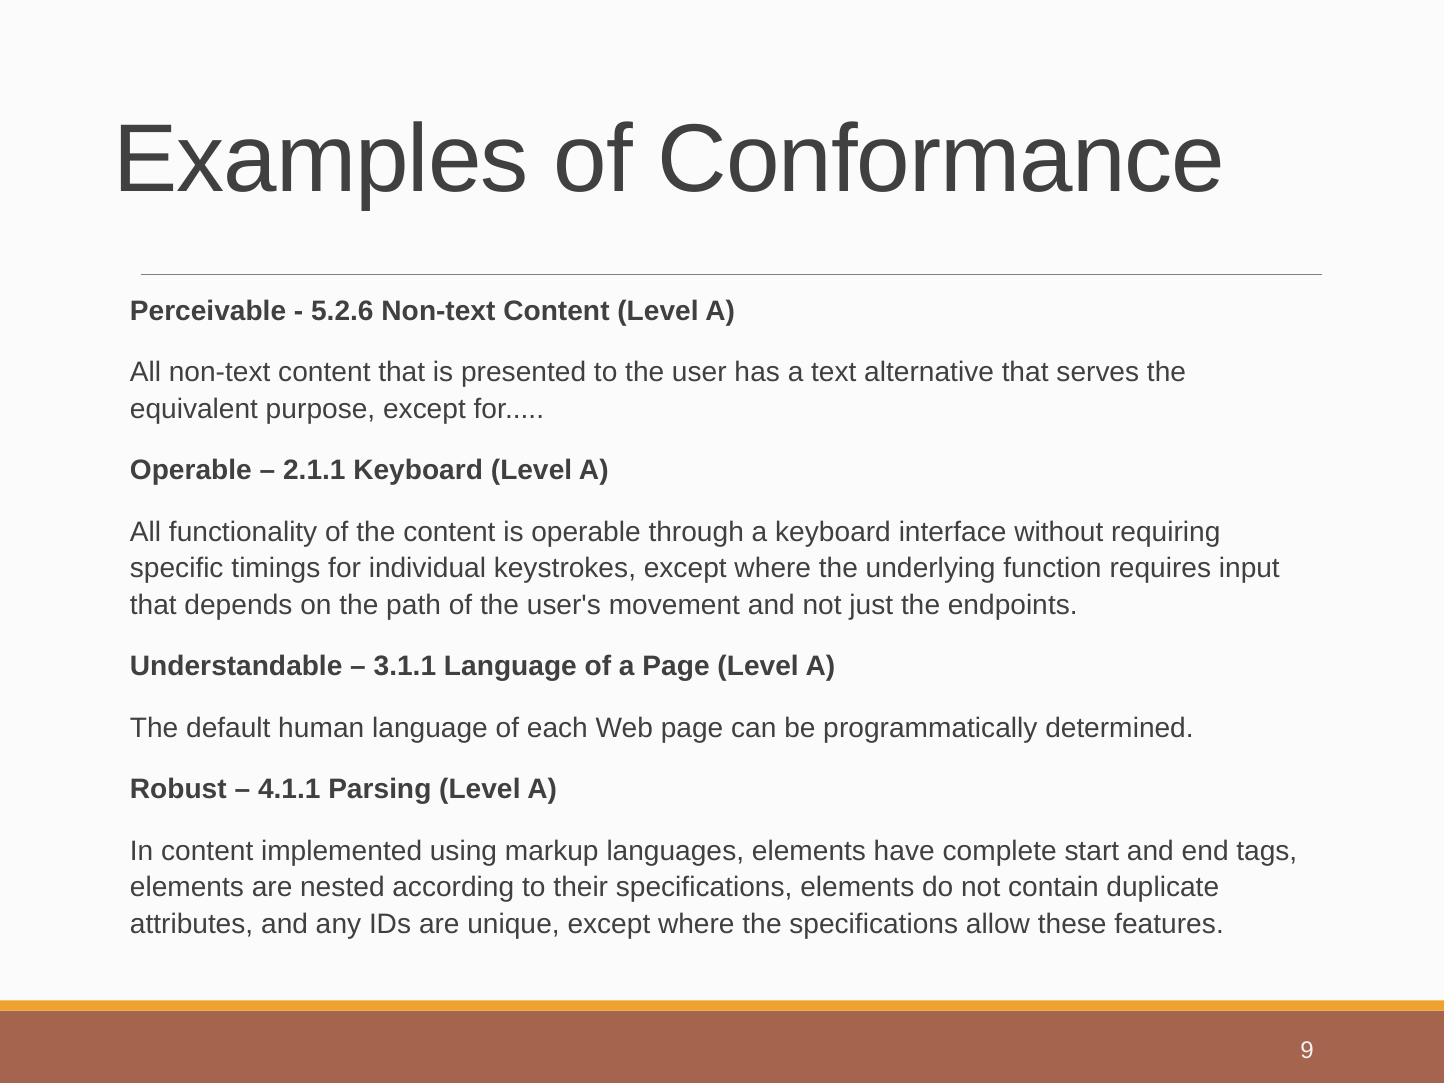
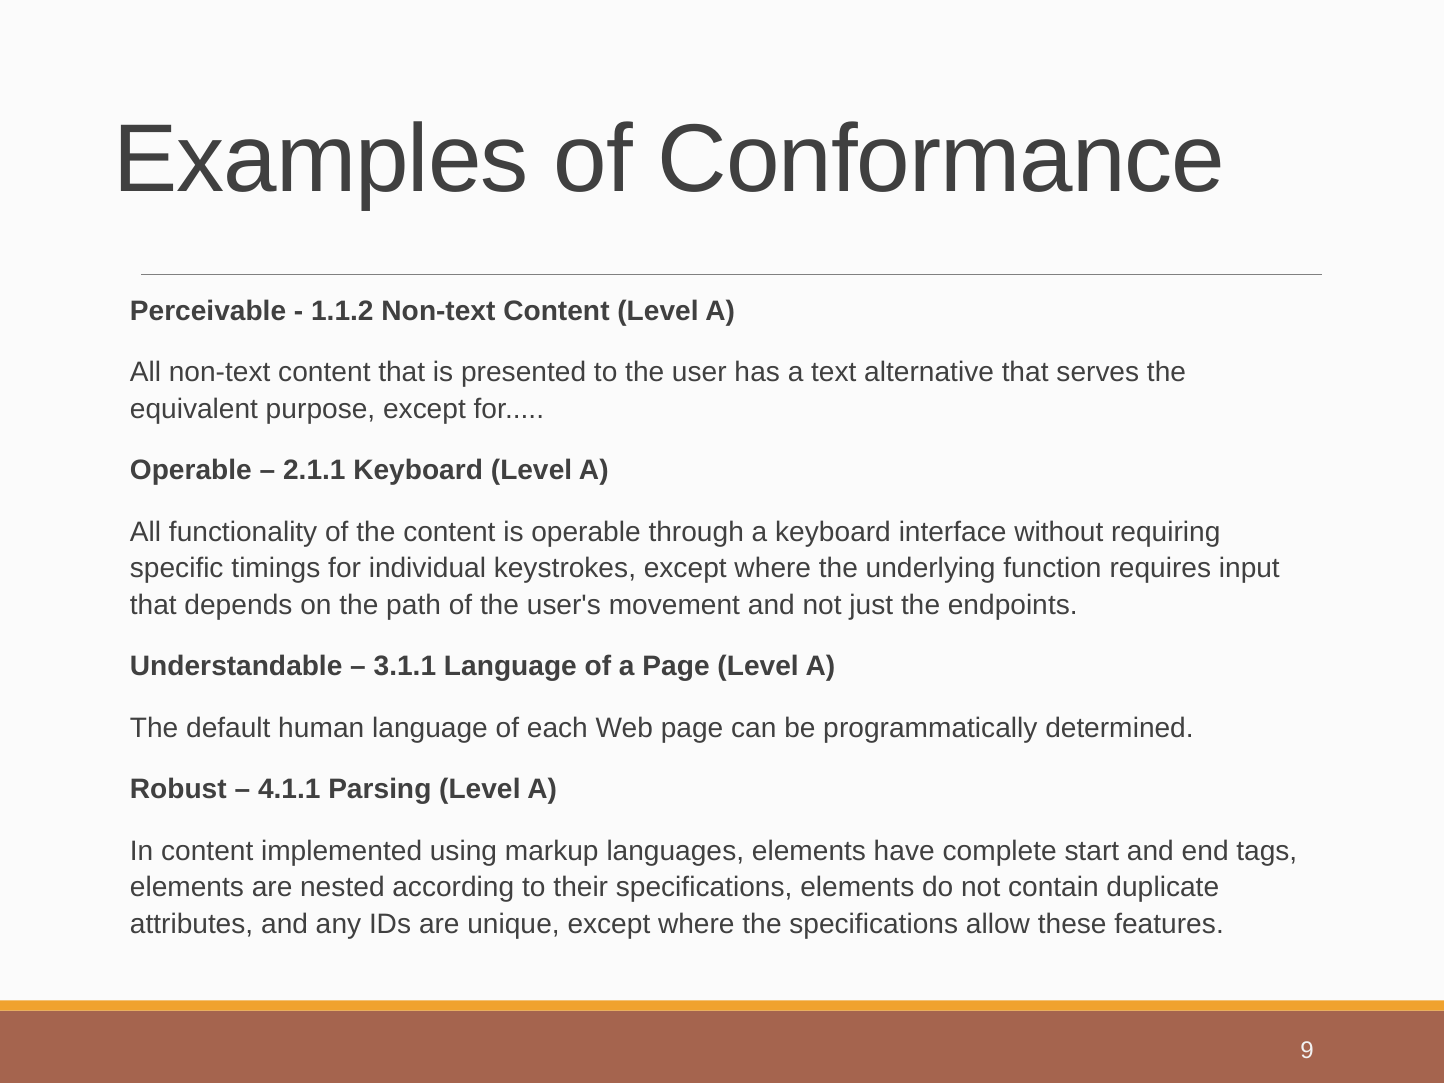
5.2.6: 5.2.6 -> 1.1.2 (342, 311)
